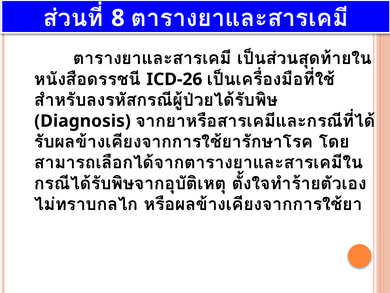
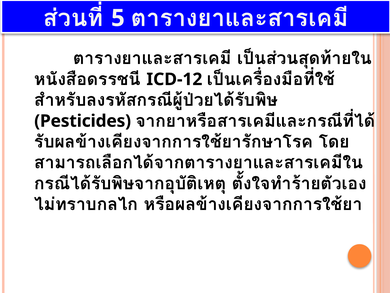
8: 8 -> 5 (118, 18)
ICD-26: ICD-26 -> ICD-12 (174, 79)
Diagnosis: Diagnosis -> Pesticides (83, 121)
